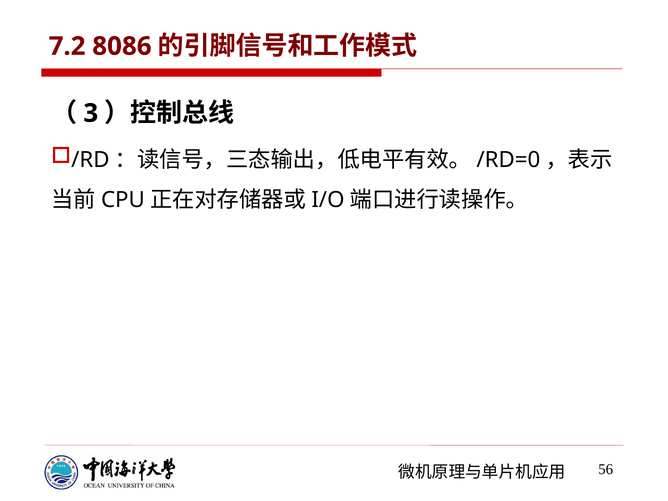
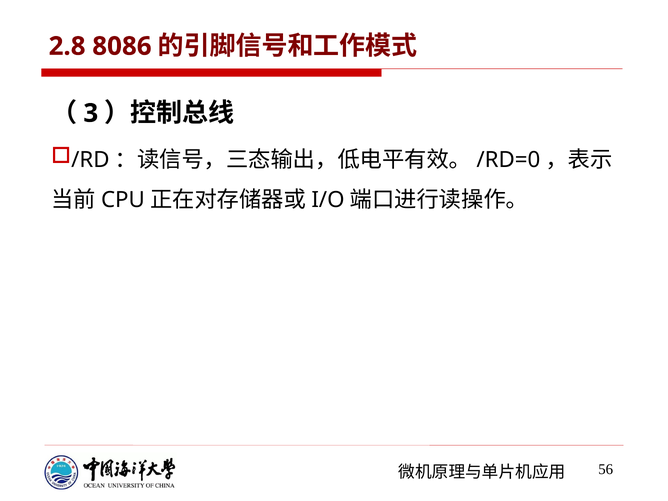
7.2: 7.2 -> 2.8 (67, 46)
